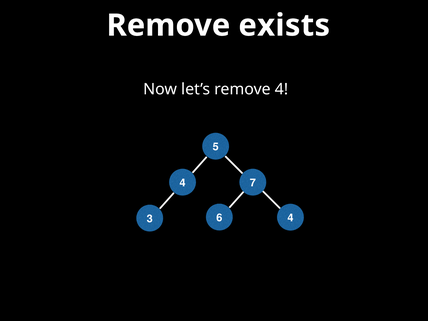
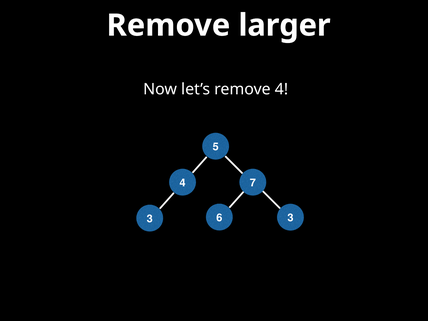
exists: exists -> larger (284, 25)
4: 4 -> 3 (290, 218)
